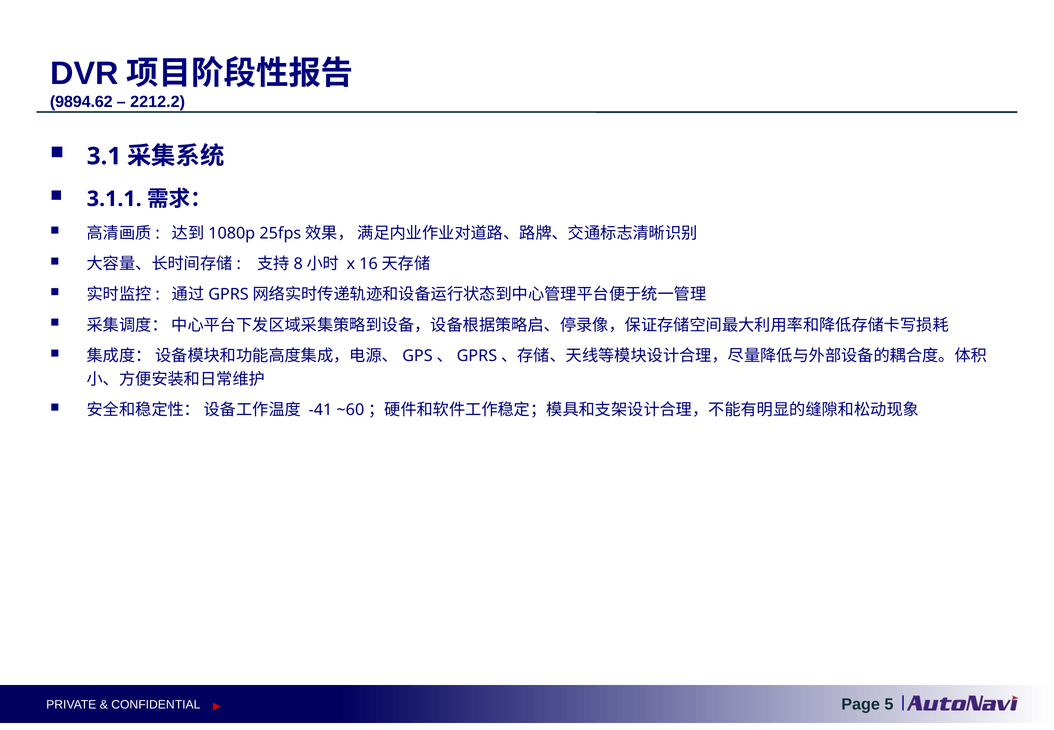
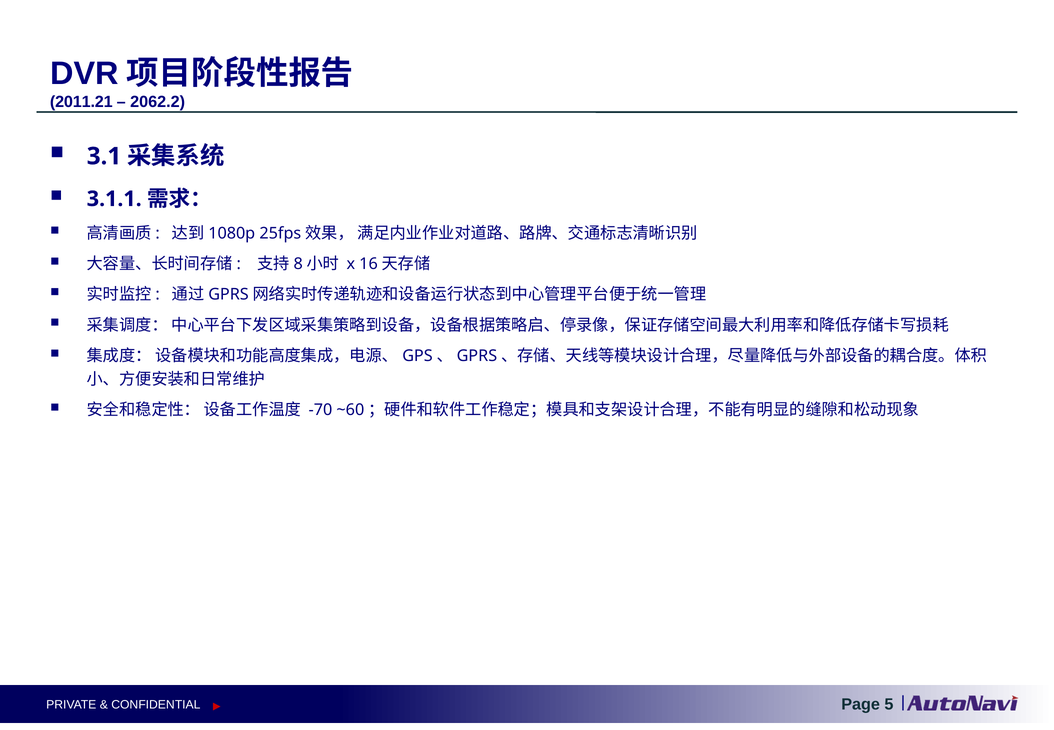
9894.62: 9894.62 -> 2011.21 (81, 102)
2212.2: 2212.2 -> 2062.2 (158, 102)
-41: -41 -> -70 (320, 410)
